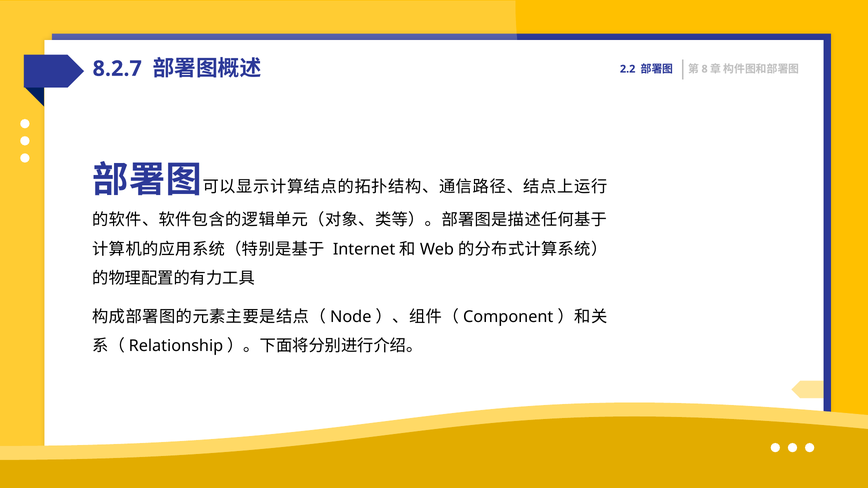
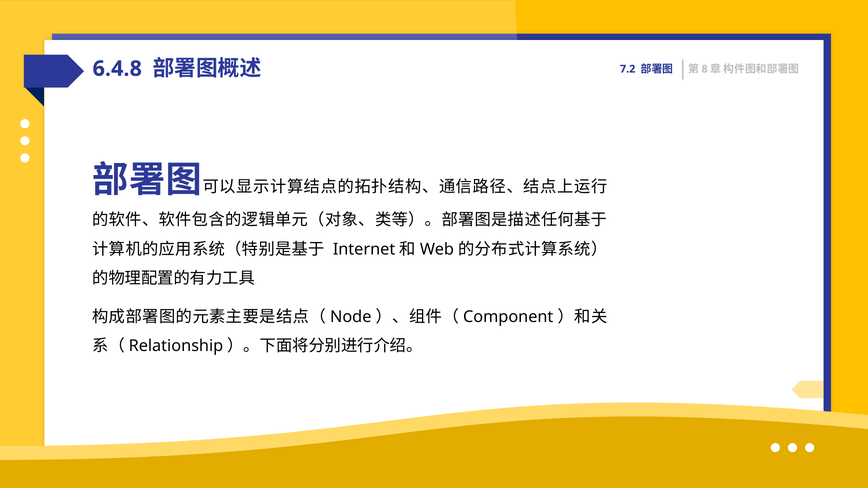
8.2.7: 8.2.7 -> 6.4.8 (117, 69)
2.2: 2.2 -> 7.2 (628, 69)
